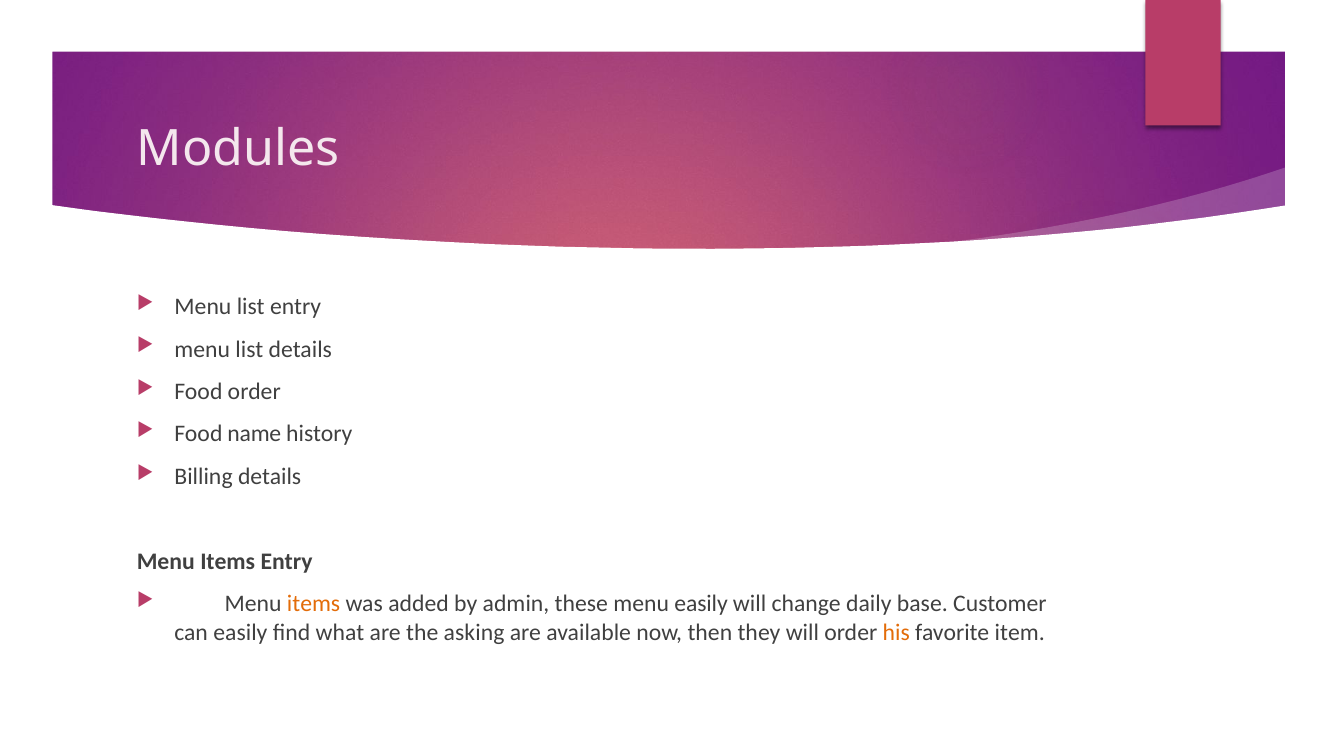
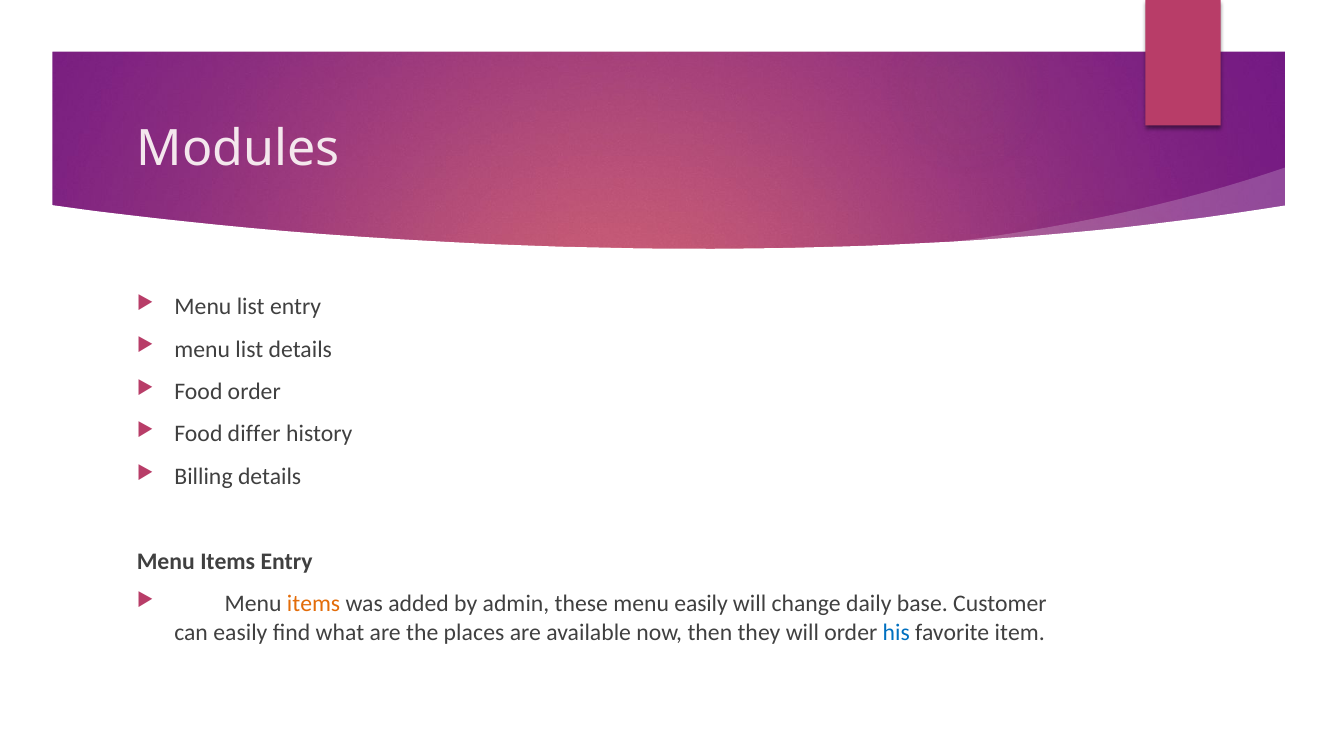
name: name -> differ (254, 434)
asking: asking -> places (474, 632)
his colour: orange -> blue (896, 632)
